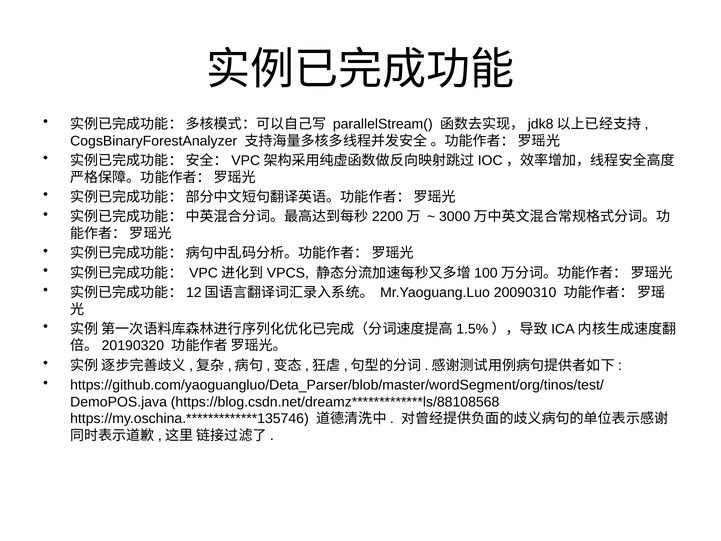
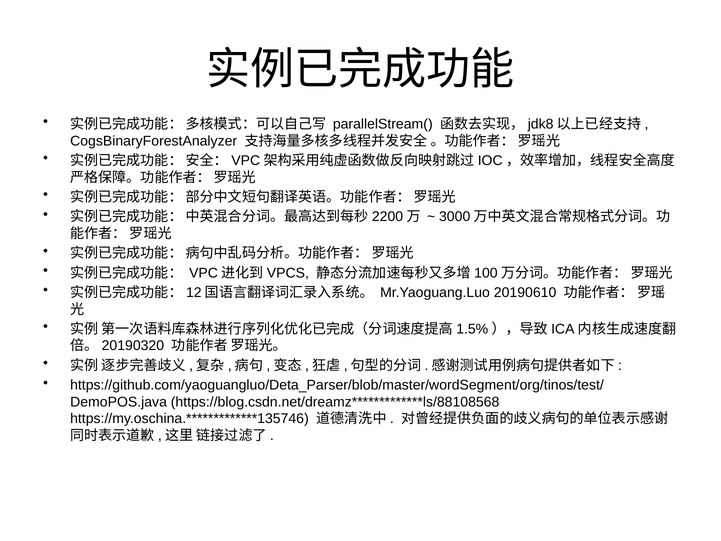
20090310: 20090310 -> 20190610 (525, 292)
